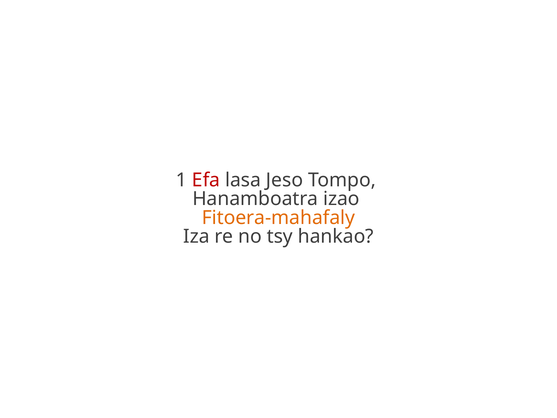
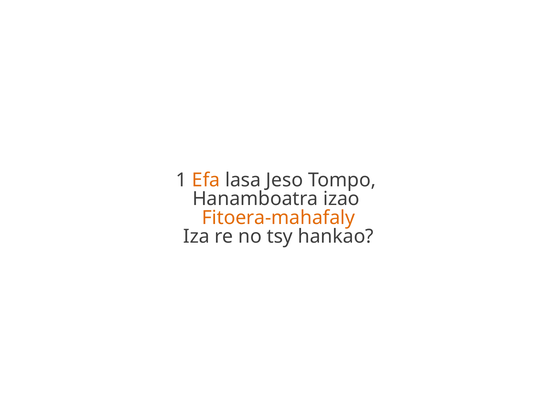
Efa colour: red -> orange (206, 180)
